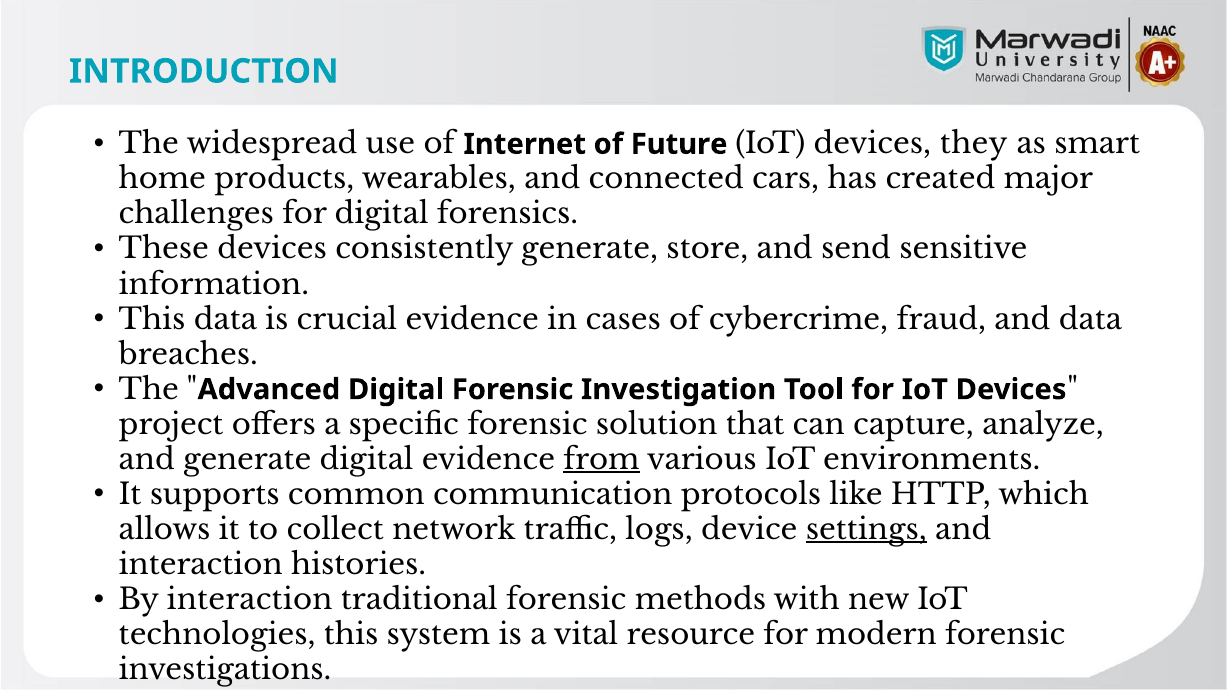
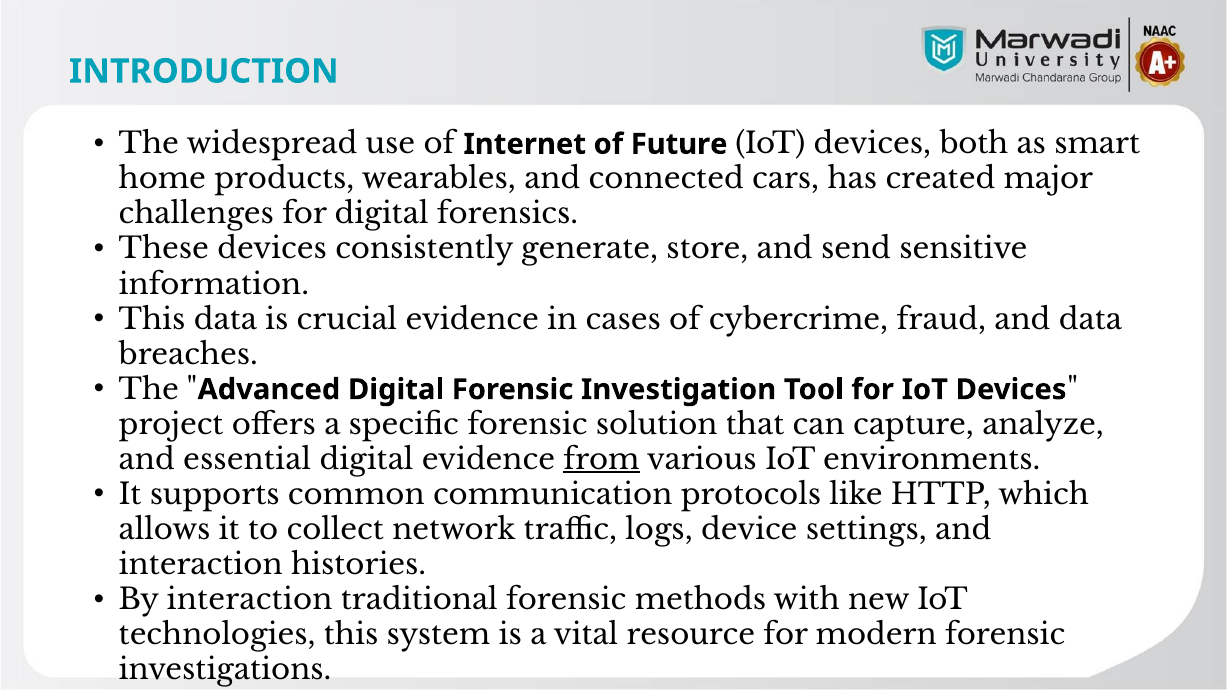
they: they -> both (974, 144)
and generate: generate -> essential (247, 460)
settings underline: present -> none (866, 530)
